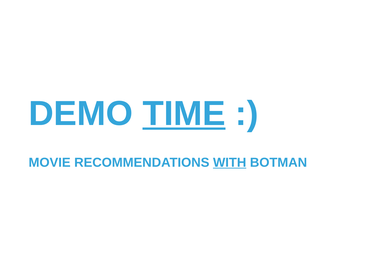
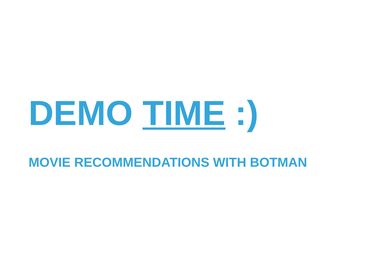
WITH underline: present -> none (230, 163)
